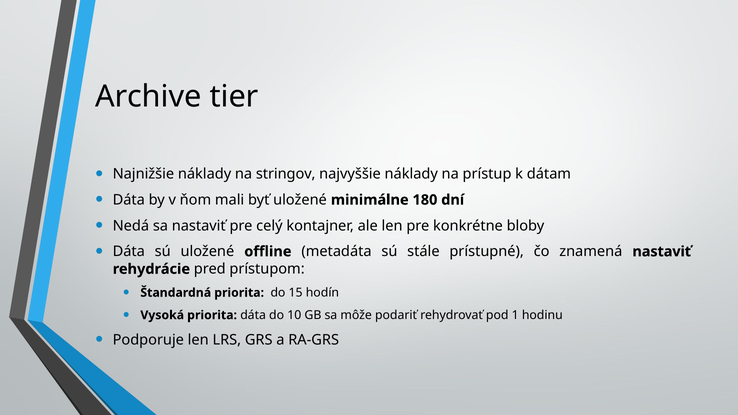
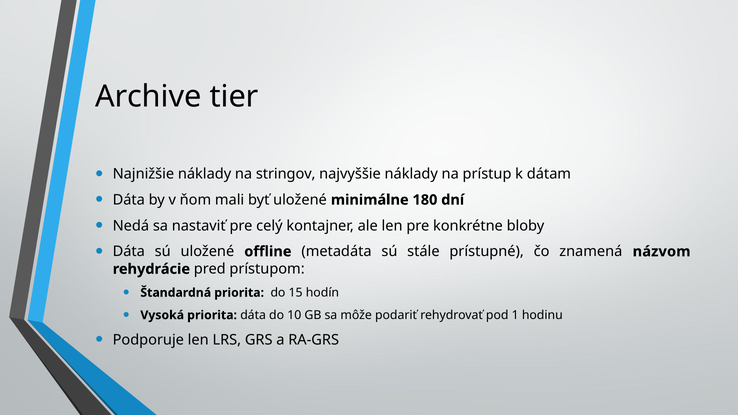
znamená nastaviť: nastaviť -> názvom (662, 252)
